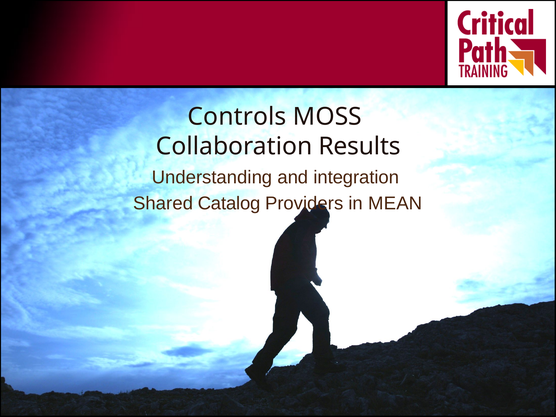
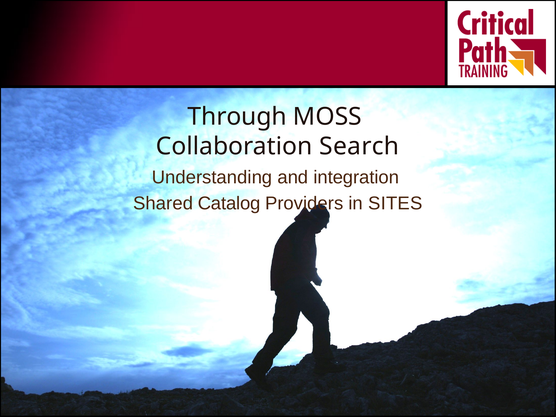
Controls: Controls -> Through (237, 117)
Results: Results -> Search (359, 146)
MEAN: MEAN -> SITES (395, 203)
